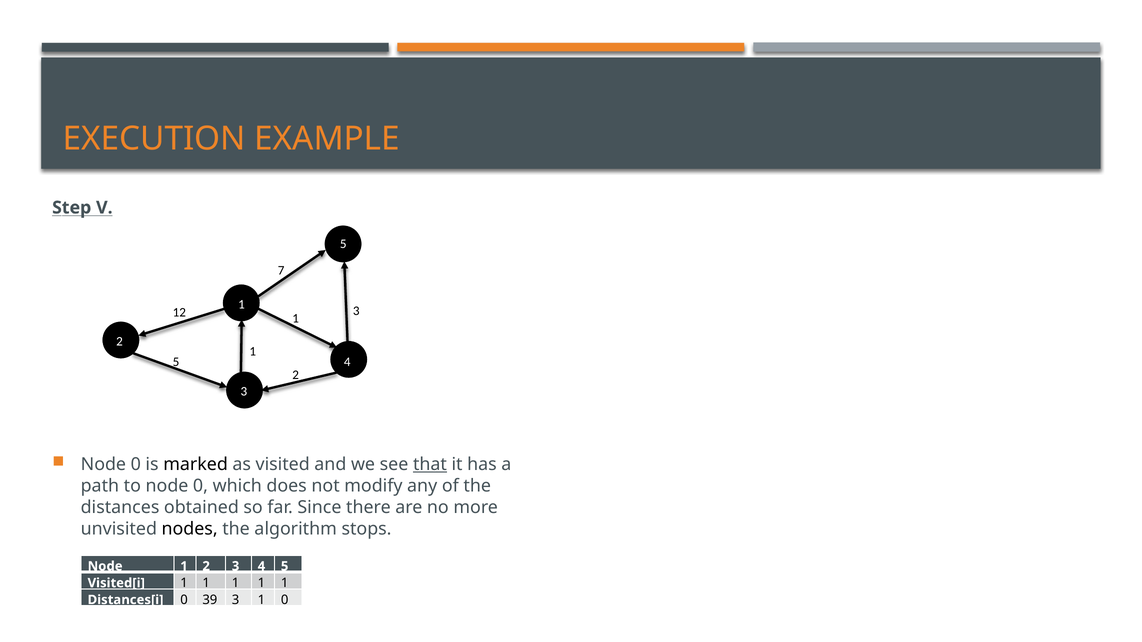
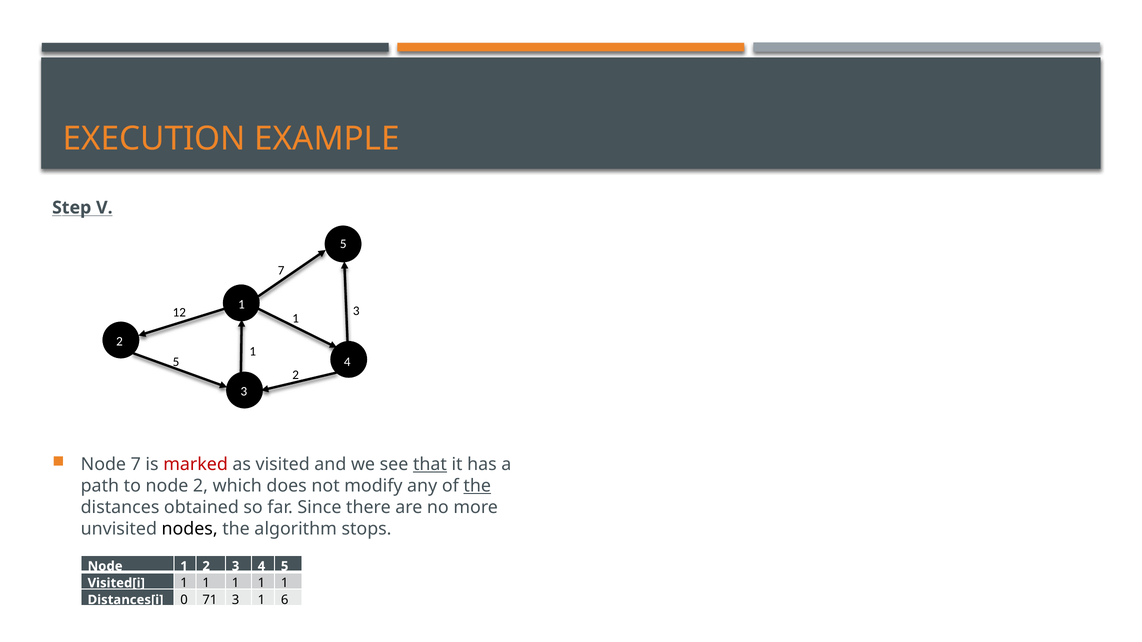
0: 0 -> 7 (136, 465)
marked colour: black -> red (196, 465)
to node 0: 0 -> 2 (200, 486)
the underline: none -> present (477, 486)
39: 39 -> 71 (210, 600)
1 0: 0 -> 6 (285, 600)
